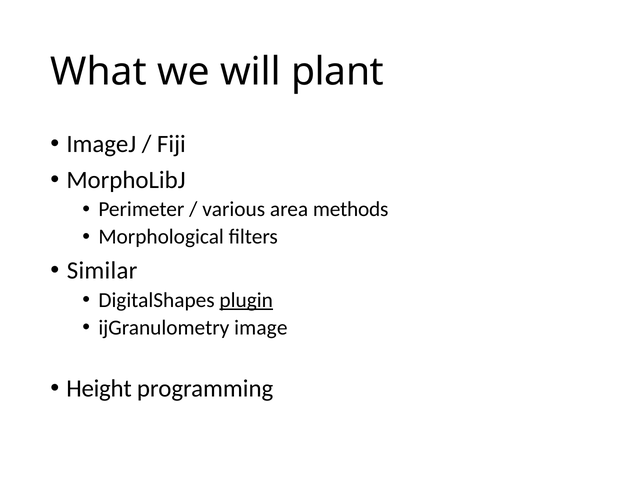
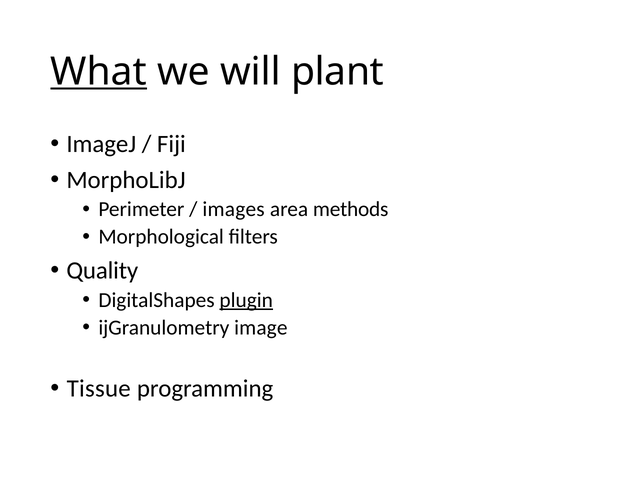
What underline: none -> present (99, 72)
various: various -> images (234, 209)
Similar: Similar -> Quality (102, 271)
Height: Height -> Tissue (99, 389)
